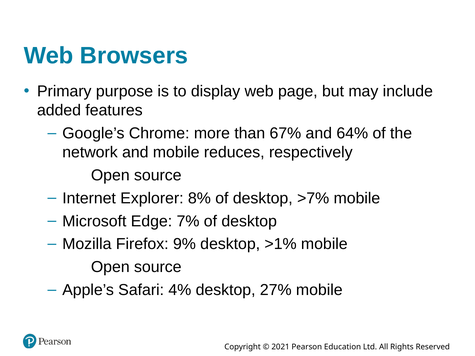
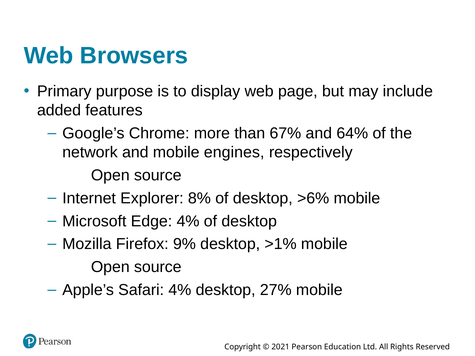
reduces: reduces -> engines (234, 152)
>7%: >7% -> >6% (313, 198)
Edge 7%: 7% -> 4% (188, 221)
